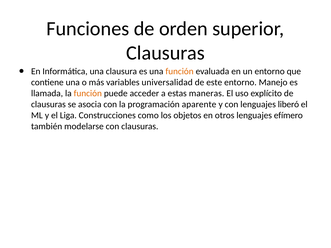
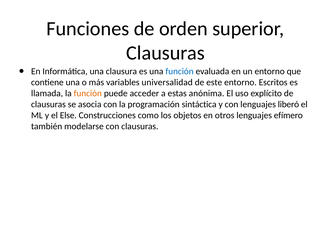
función colour: orange -> blue (180, 71)
Manejo: Manejo -> Escritos (273, 82)
maneras: maneras -> anónima (207, 93)
aparente: aparente -> sintáctica (199, 104)
Liga: Liga -> Else (68, 115)
